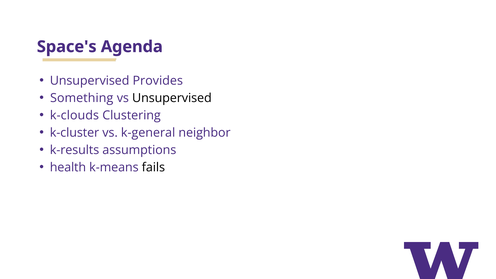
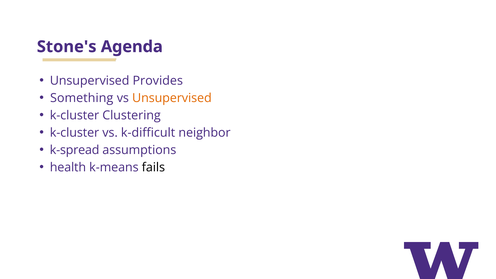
Space's: Space's -> Stone's (67, 47)
Unsupervised colour: black -> orange (172, 98)
k-clouds: k-clouds -> k-cluster (75, 116)
k-general: k-general -> k-difficult (148, 133)
k-results: k-results -> k-spread (75, 150)
